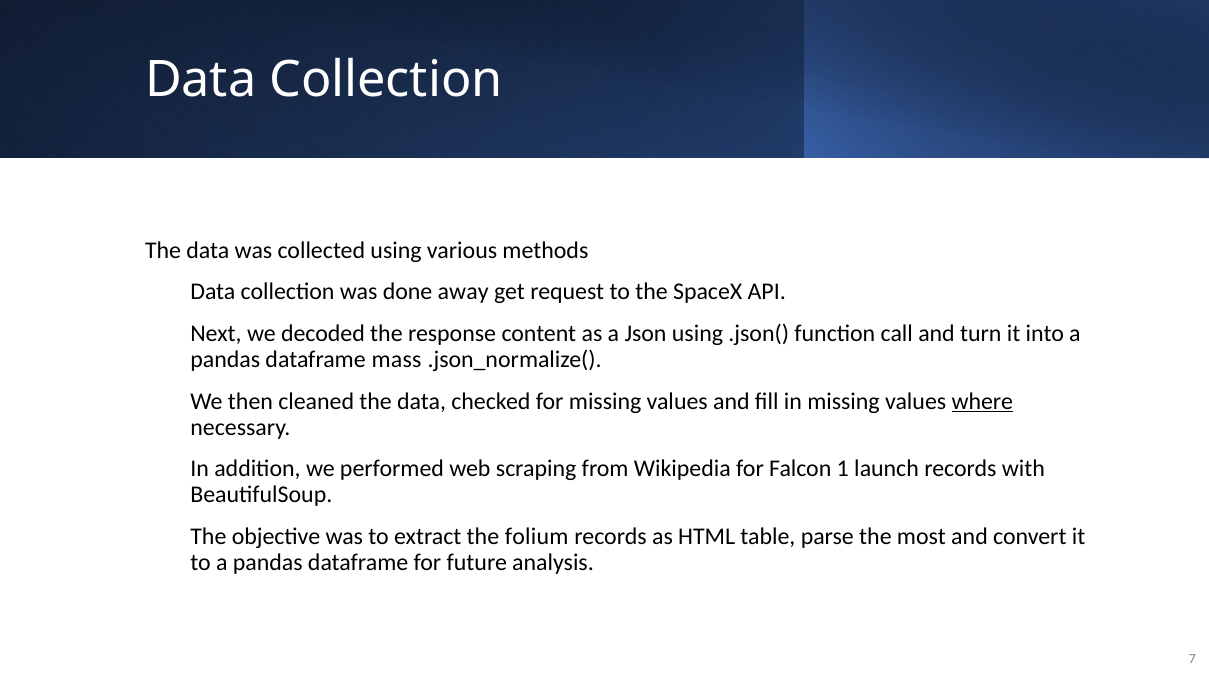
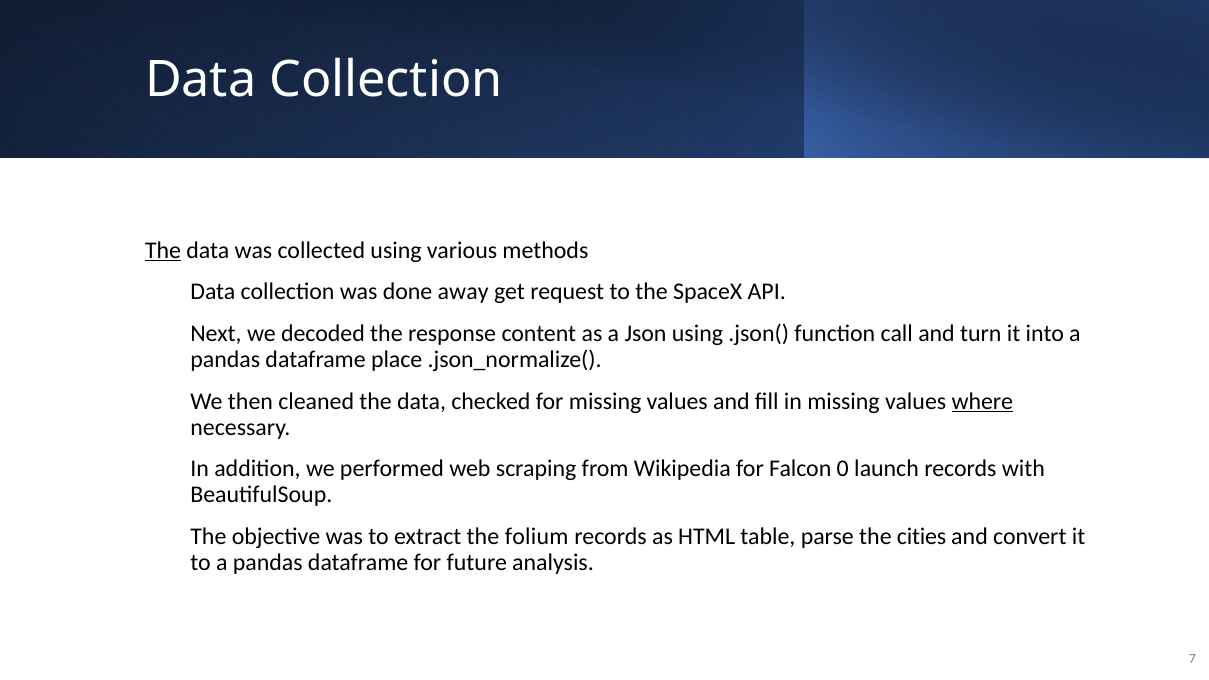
The underline: none -> present (163, 250)
mass: mass -> place (397, 360)
1: 1 -> 0 (843, 469)
most: most -> cities (922, 536)
